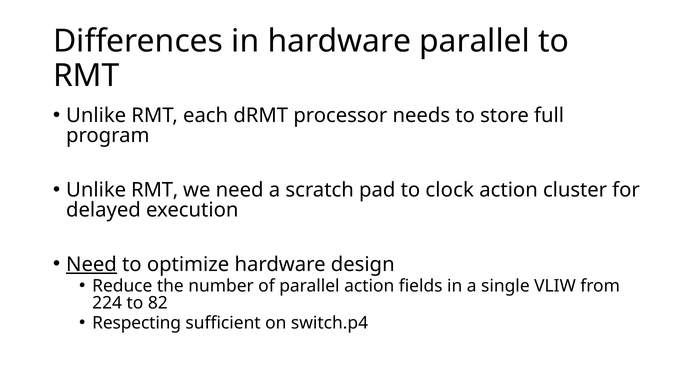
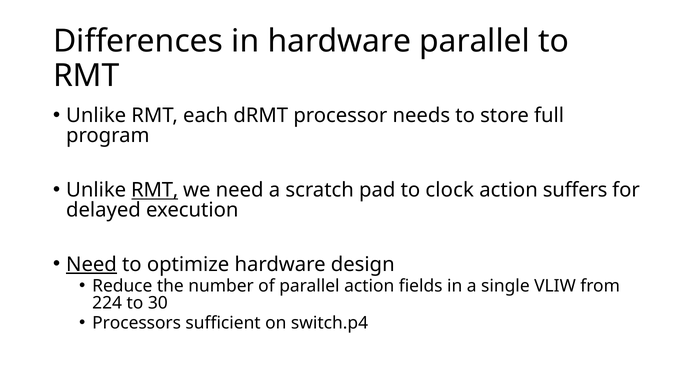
RMT underline: none -> present (155, 190)
cluster: cluster -> suffers (575, 190)
82: 82 -> 30 (158, 303)
Respecting: Respecting -> Processors (137, 324)
